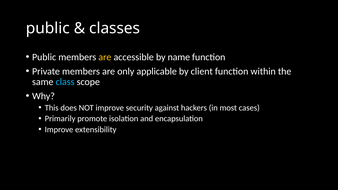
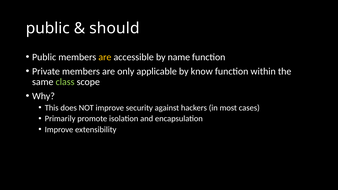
classes: classes -> should (115, 28)
client: client -> know (202, 71)
class colour: light blue -> light green (65, 82)
